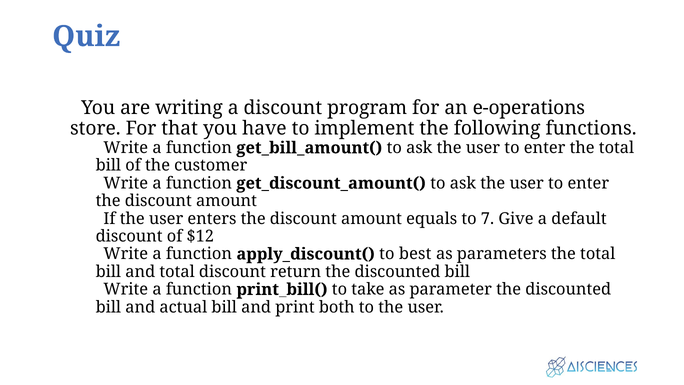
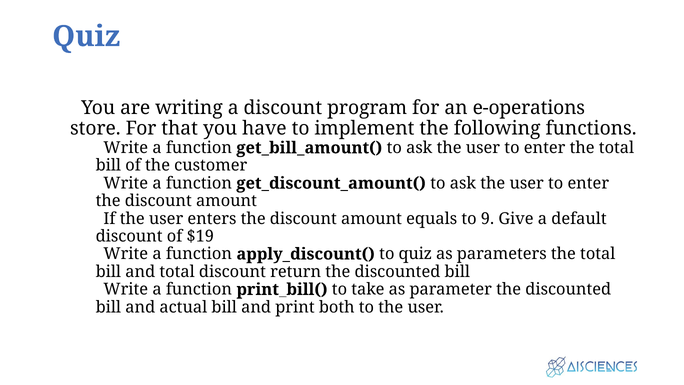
7: 7 -> 9 (487, 219)
$12: $12 -> $19 (200, 236)
to best: best -> quiz (415, 254)
